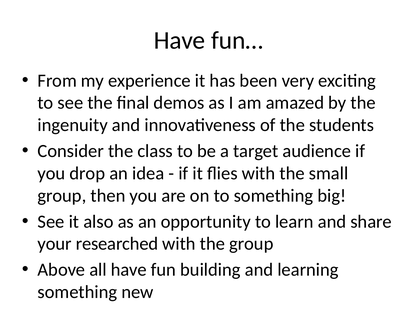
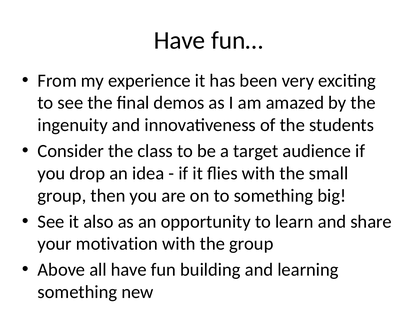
researched: researched -> motivation (117, 244)
